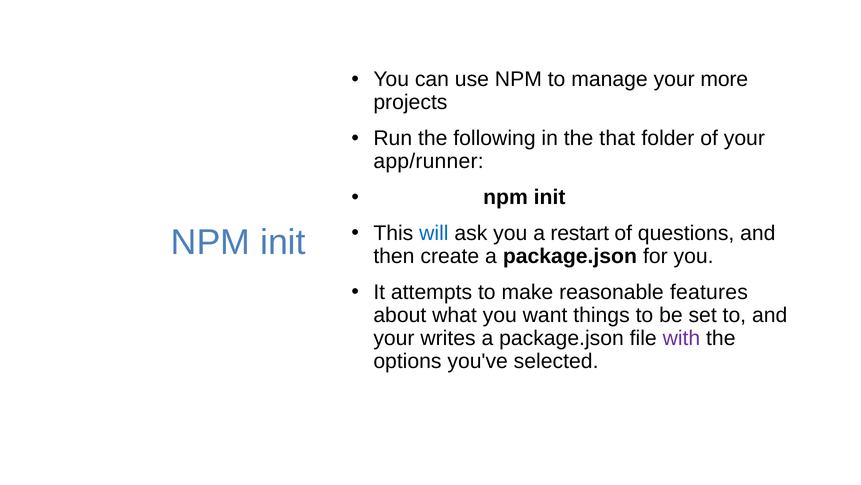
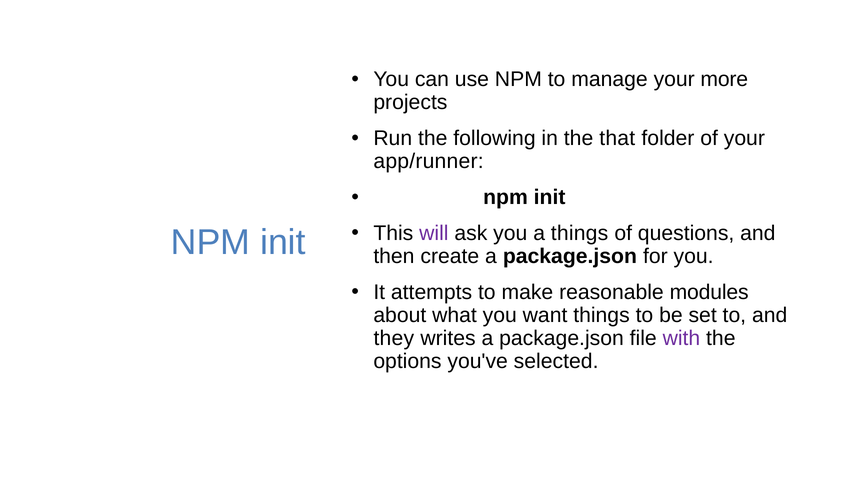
will colour: blue -> purple (434, 233)
a restart: restart -> things (580, 233)
features: features -> modules (709, 292)
your: your -> they (394, 338)
